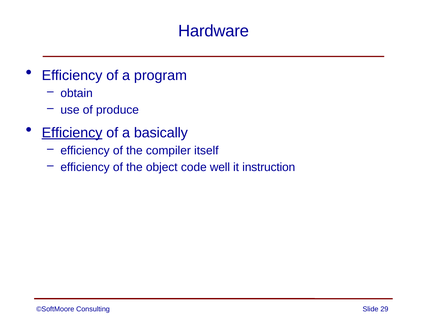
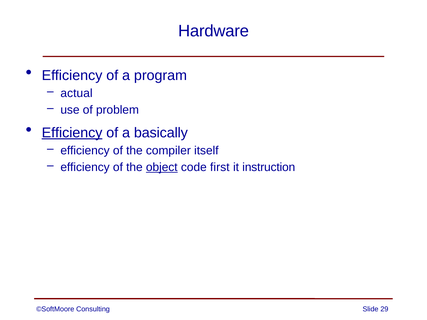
obtain: obtain -> actual (77, 93)
produce: produce -> problem (117, 110)
object underline: none -> present (162, 167)
well: well -> first (220, 167)
